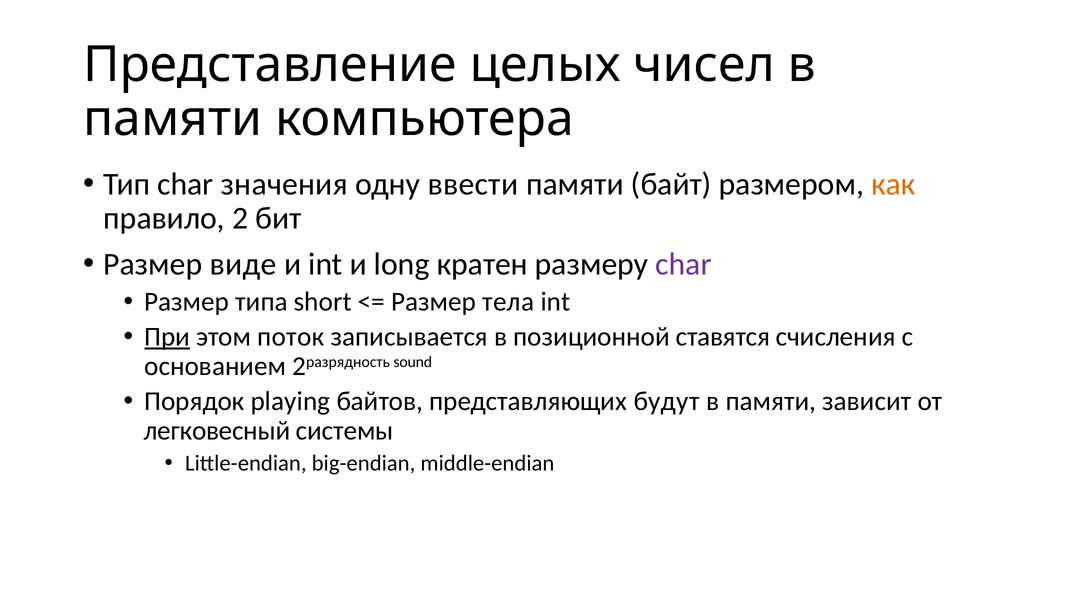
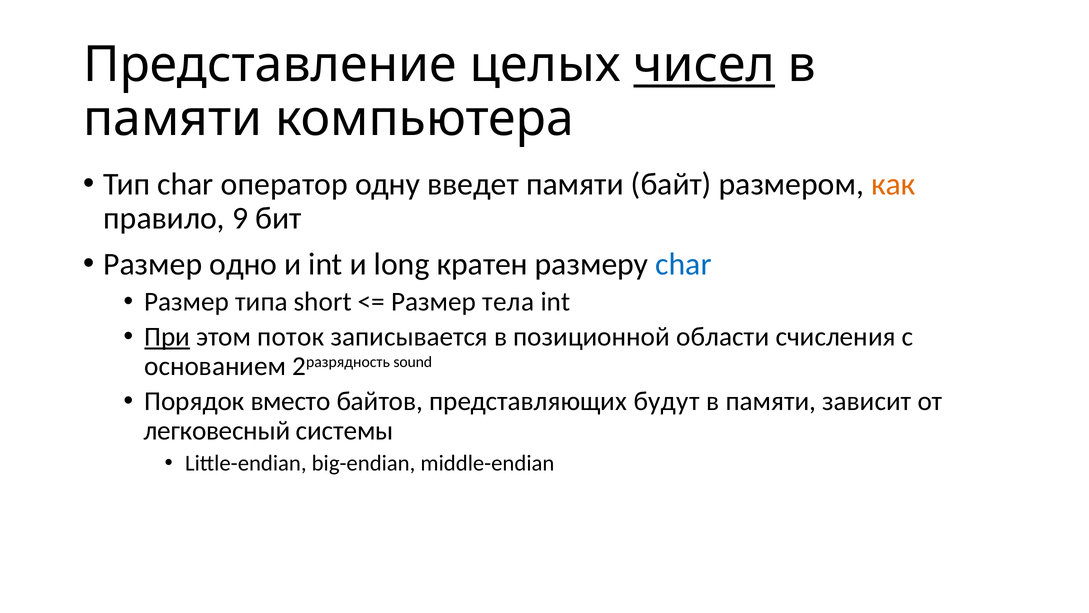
чисел underline: none -> present (704, 64)
значения: значения -> оператор (284, 184)
ввести: ввести -> введет (473, 184)
2: 2 -> 9 (240, 218)
виде: виде -> одно (243, 264)
char colour: purple -> blue (684, 264)
ставятся: ставятся -> области (723, 336)
playing: playing -> вместо (291, 401)
